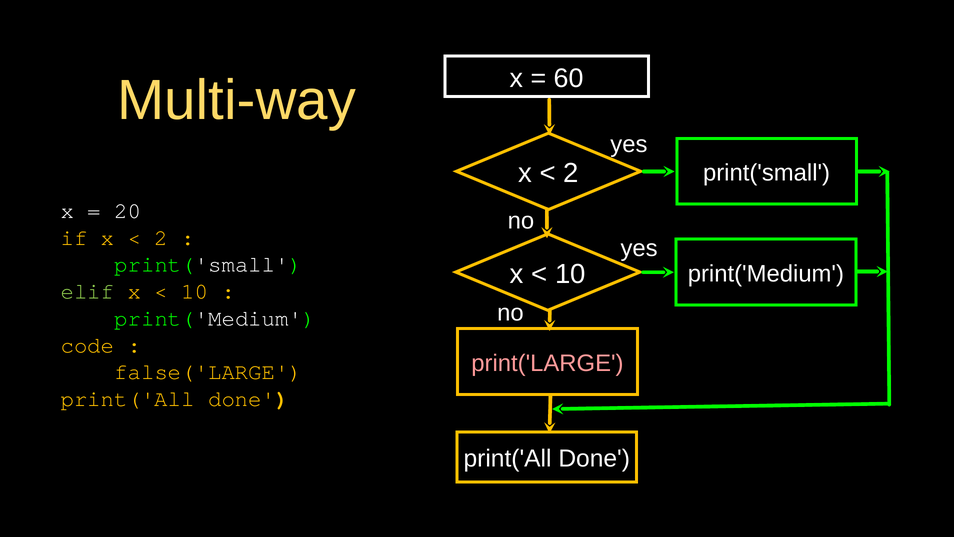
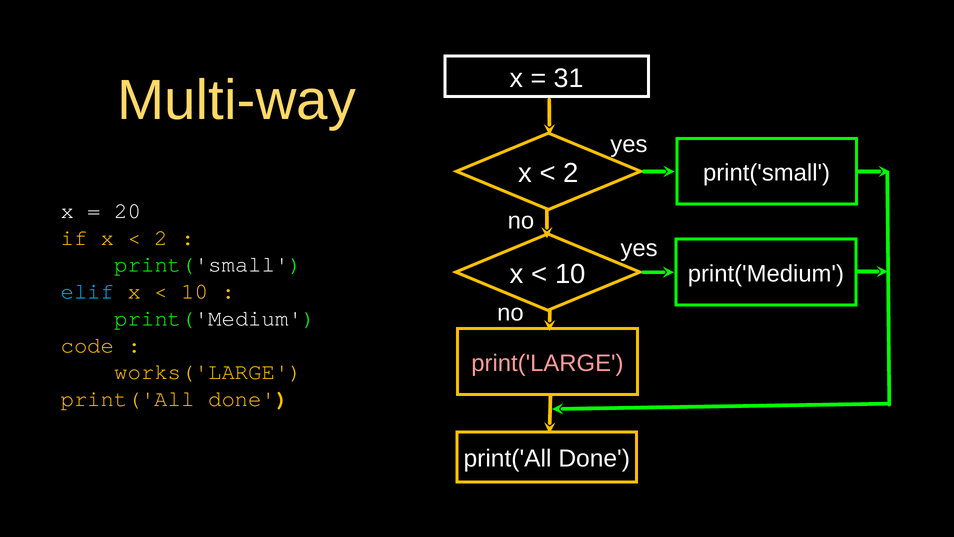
60: 60 -> 31 (569, 78)
elif colour: light green -> light blue (87, 291)
false('LARGE: false('LARGE -> works('LARGE (208, 372)
